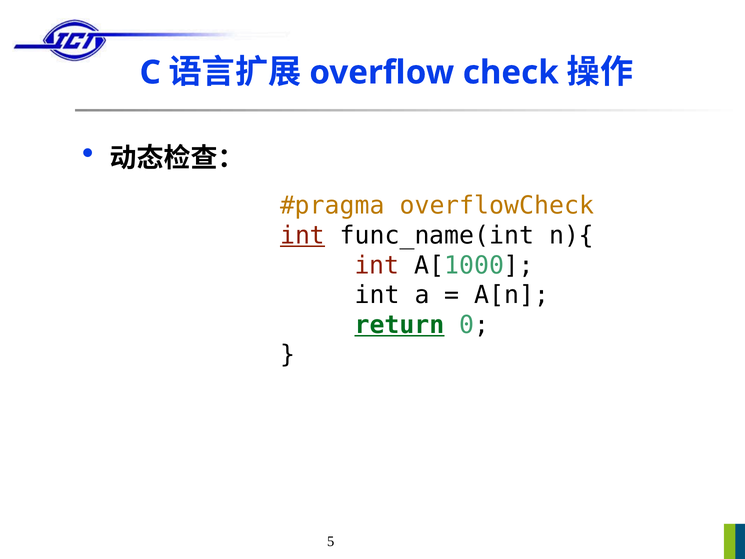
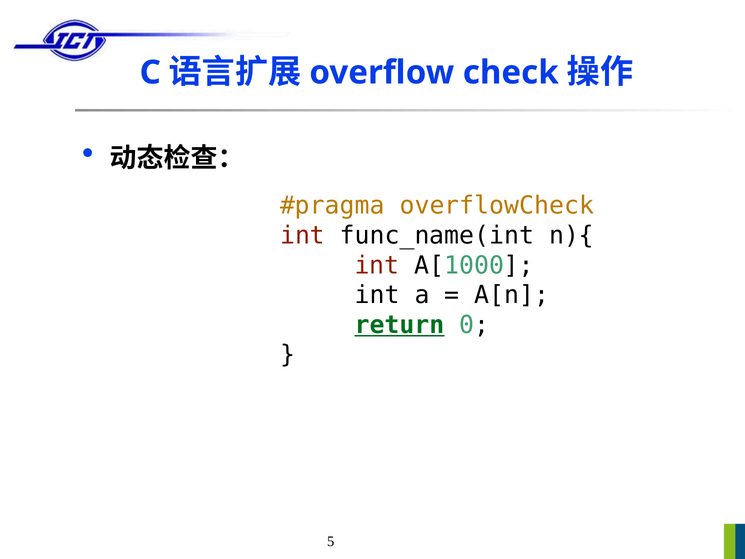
int underline: present -> none (302, 235)
